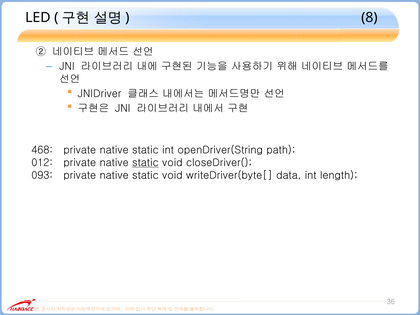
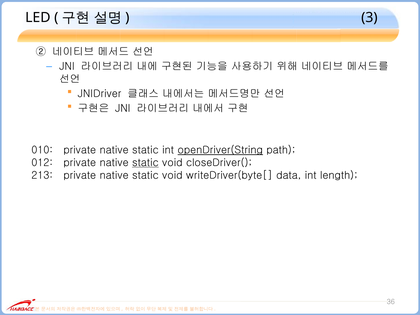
8: 8 -> 3 (369, 18)
468: 468 -> 010 (42, 150)
openDriver(String underline: none -> present (220, 150)
093: 093 -> 213 (42, 175)
